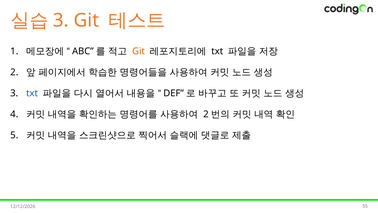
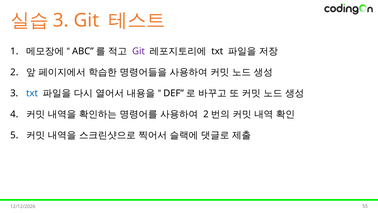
Git colour: orange -> purple (139, 51)
